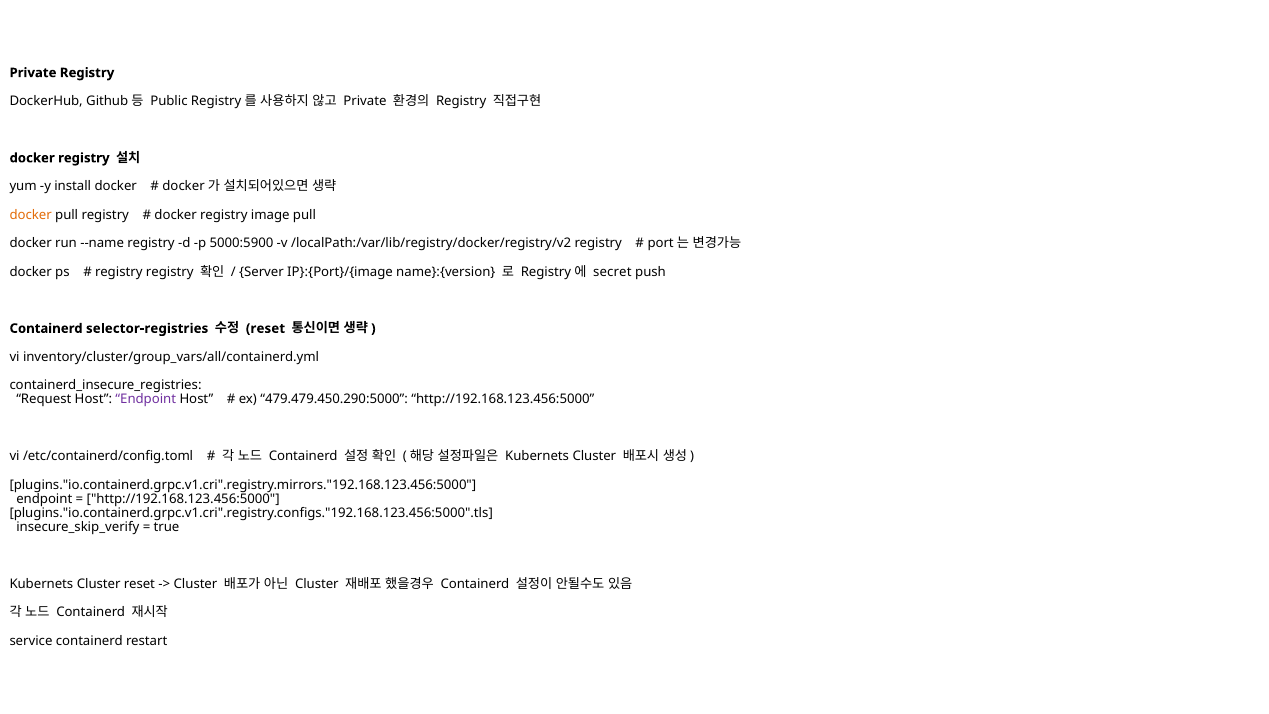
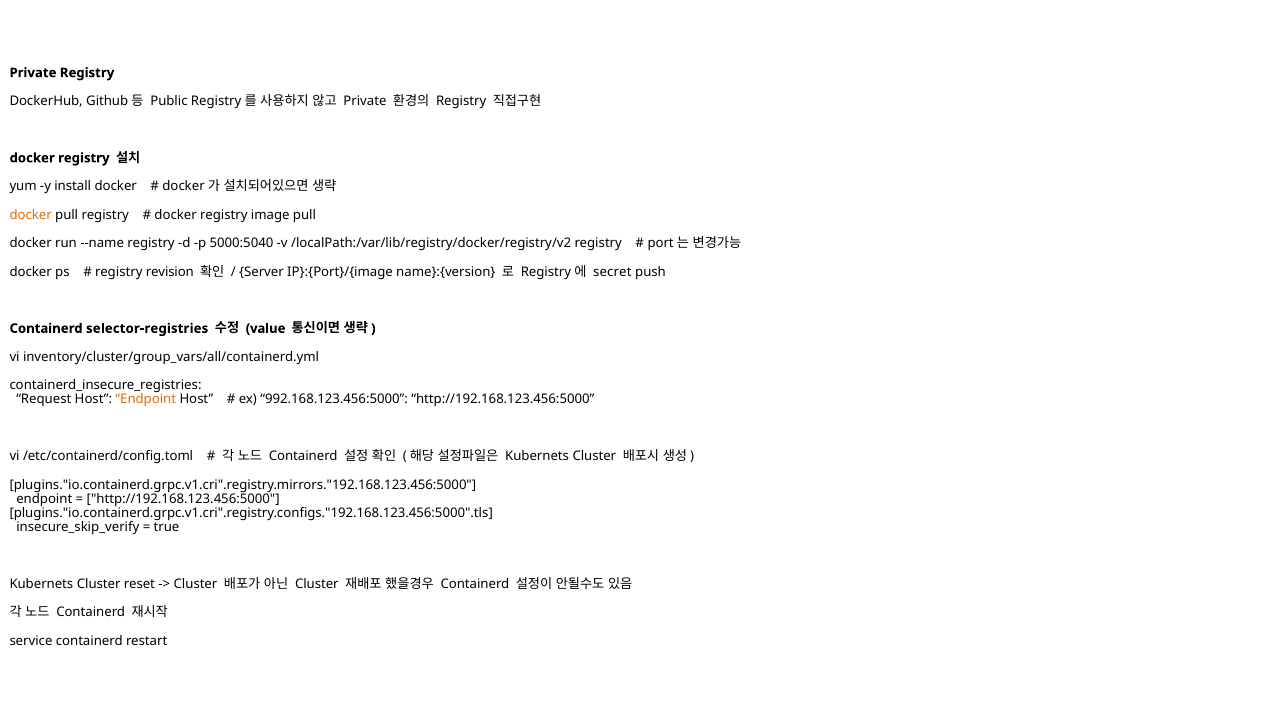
5000:5900: 5000:5900 -> 5000:5040 (242, 243)
registry registry: registry -> revision (170, 272)
reset: reset -> value (266, 328)
Endpoint colour: purple -> orange (146, 399)
479.479.450.290:5000: 479.479.450.290:5000 -> 992.168.123.456:5000 (334, 399)
